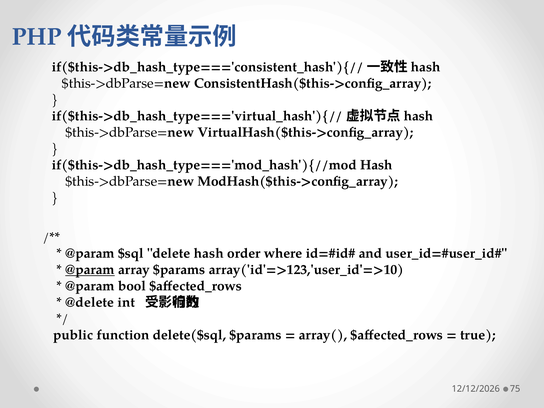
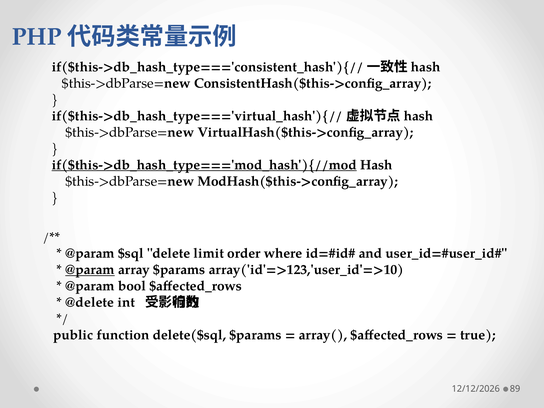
if($this->db_hash_type==='mod_hash'){//mod underline: none -> present (204, 165)
delete hash: hash -> limit (209, 254)
75: 75 -> 89 (515, 389)
